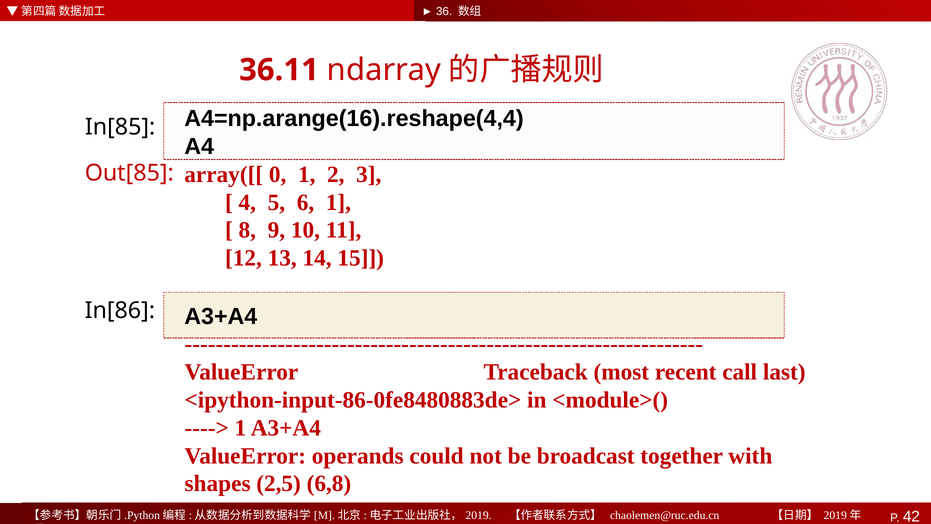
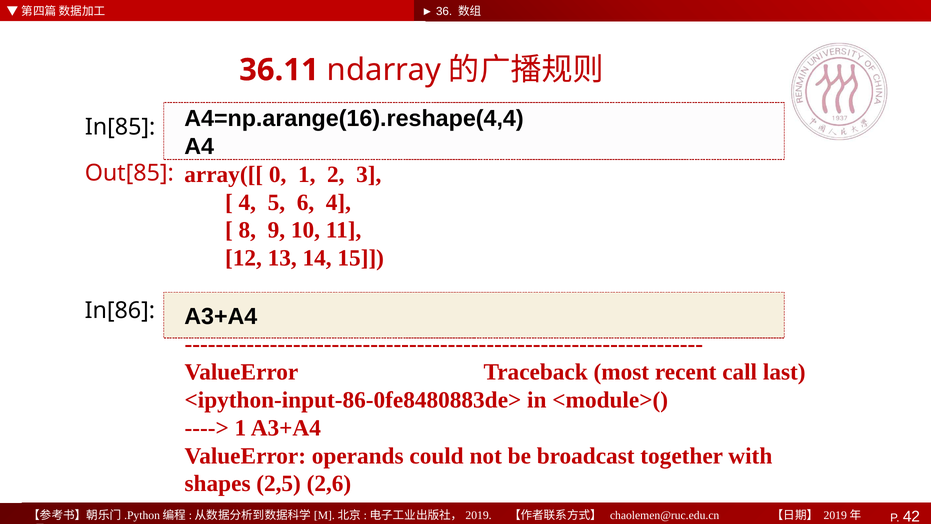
6 1: 1 -> 4 (338, 202)
6,8: 6,8 -> 2,6 (329, 483)
